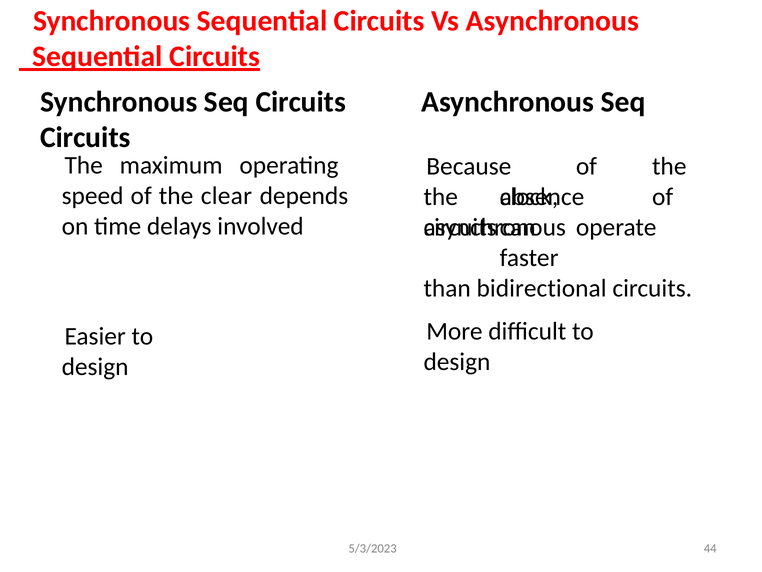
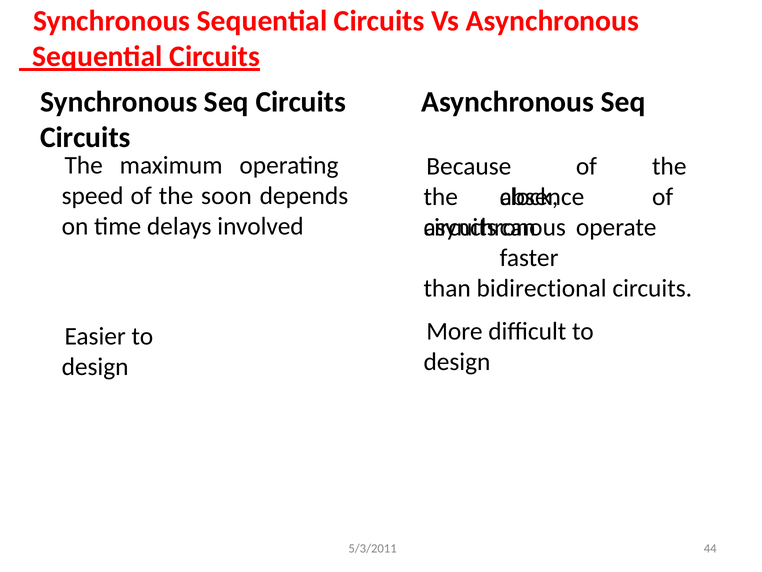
clear: clear -> soon (226, 196)
5/3/2023: 5/3/2023 -> 5/3/2011 (373, 548)
